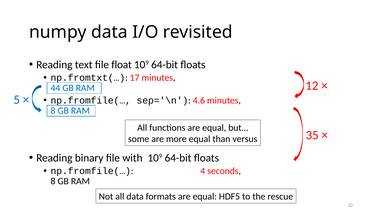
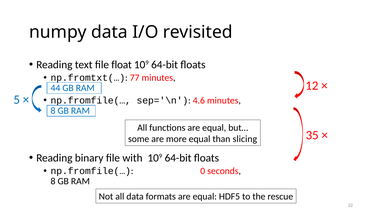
17: 17 -> 77 (135, 78)
versus: versus -> slicing (245, 139)
4: 4 -> 0 (203, 171)
